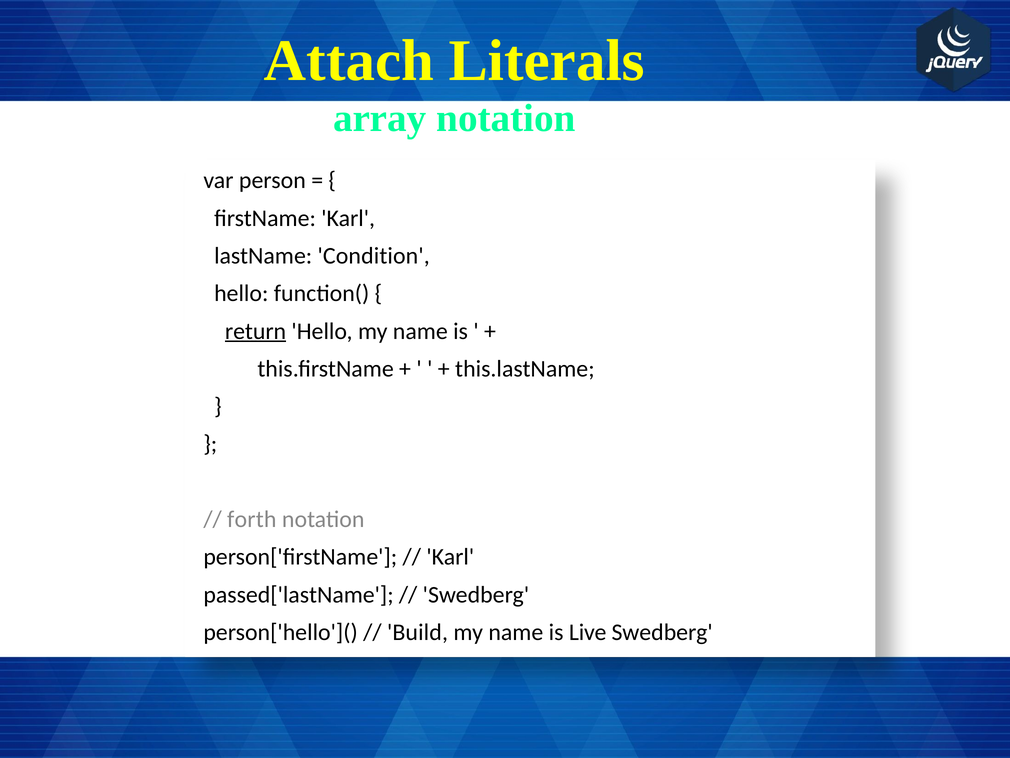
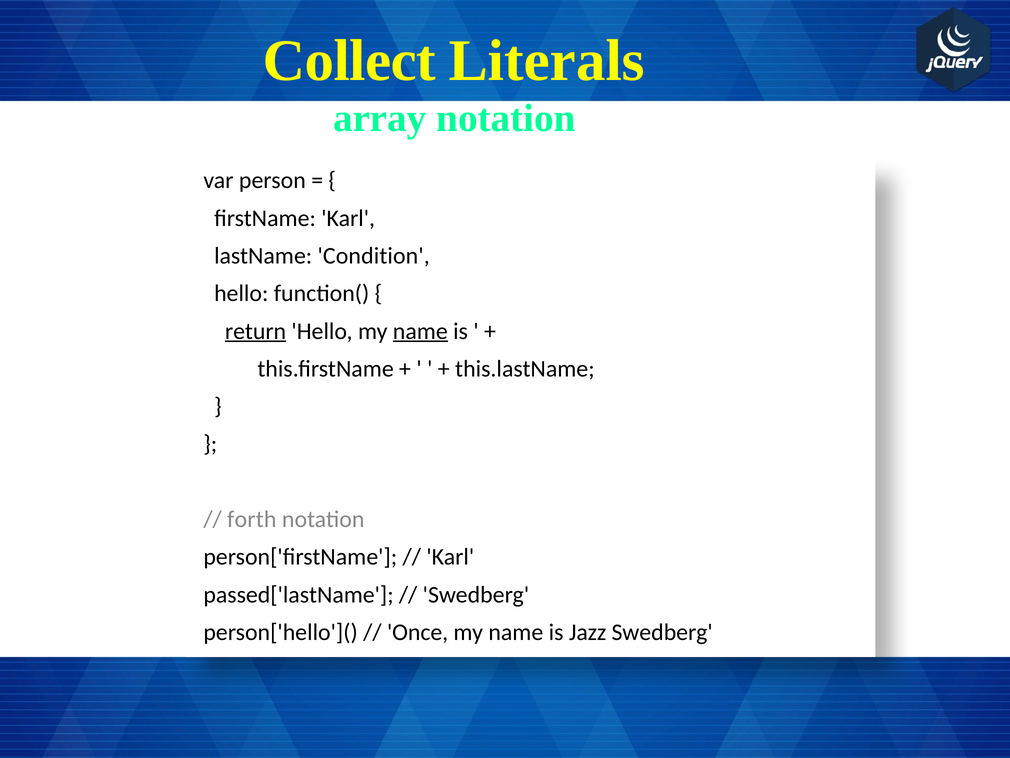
Attach: Attach -> Collect (349, 61)
name underline: none -> present (420, 331)
Build: Build -> Once (418, 632)
Live: Live -> Jazz (588, 632)
